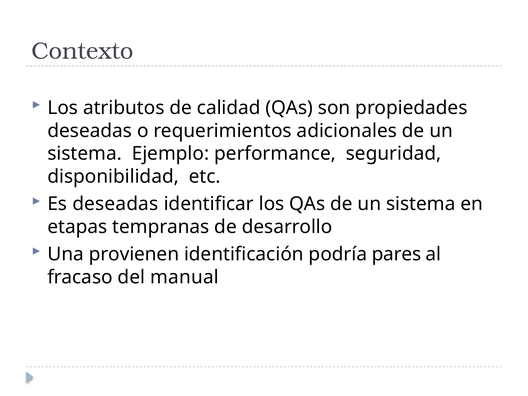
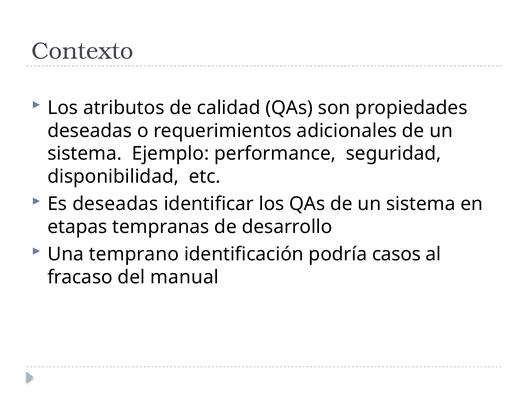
provienen: provienen -> temprano (134, 254)
pares: pares -> casos (396, 254)
